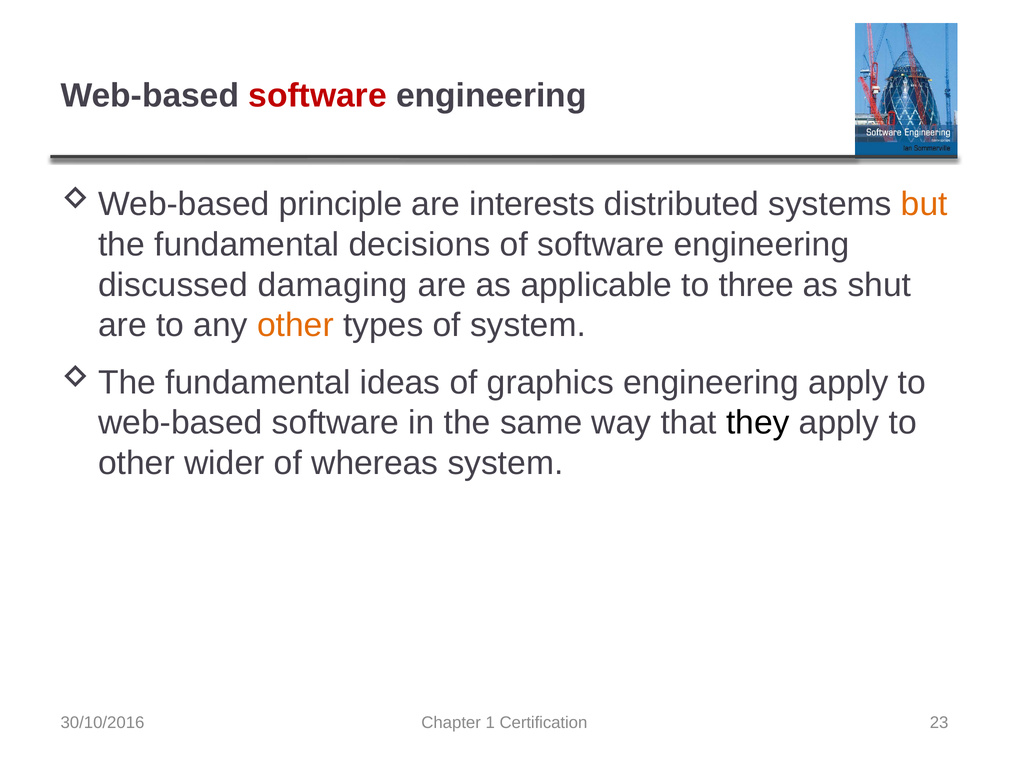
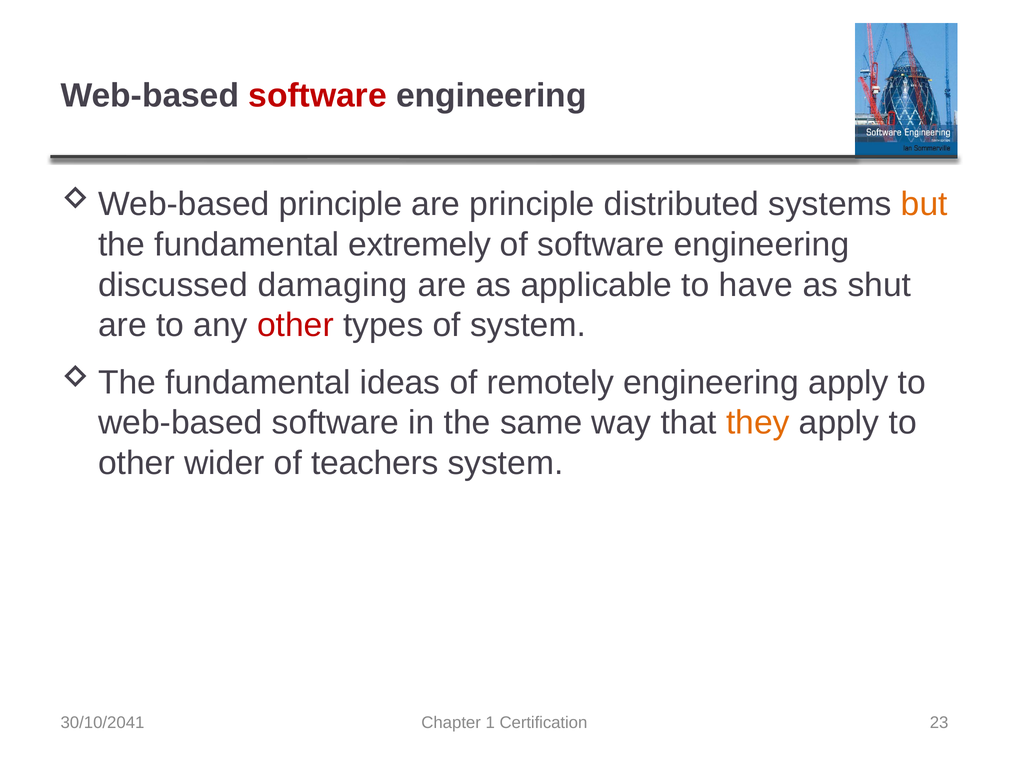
are interests: interests -> principle (532, 204)
decisions: decisions -> extremely (420, 244)
three: three -> have (756, 285)
other colour: orange -> red (295, 325)
graphics: graphics -> remotely (551, 382)
they colour: black -> orange (758, 423)
whereas: whereas -> teachers (375, 463)
30/10/2016: 30/10/2016 -> 30/10/2041 (102, 723)
